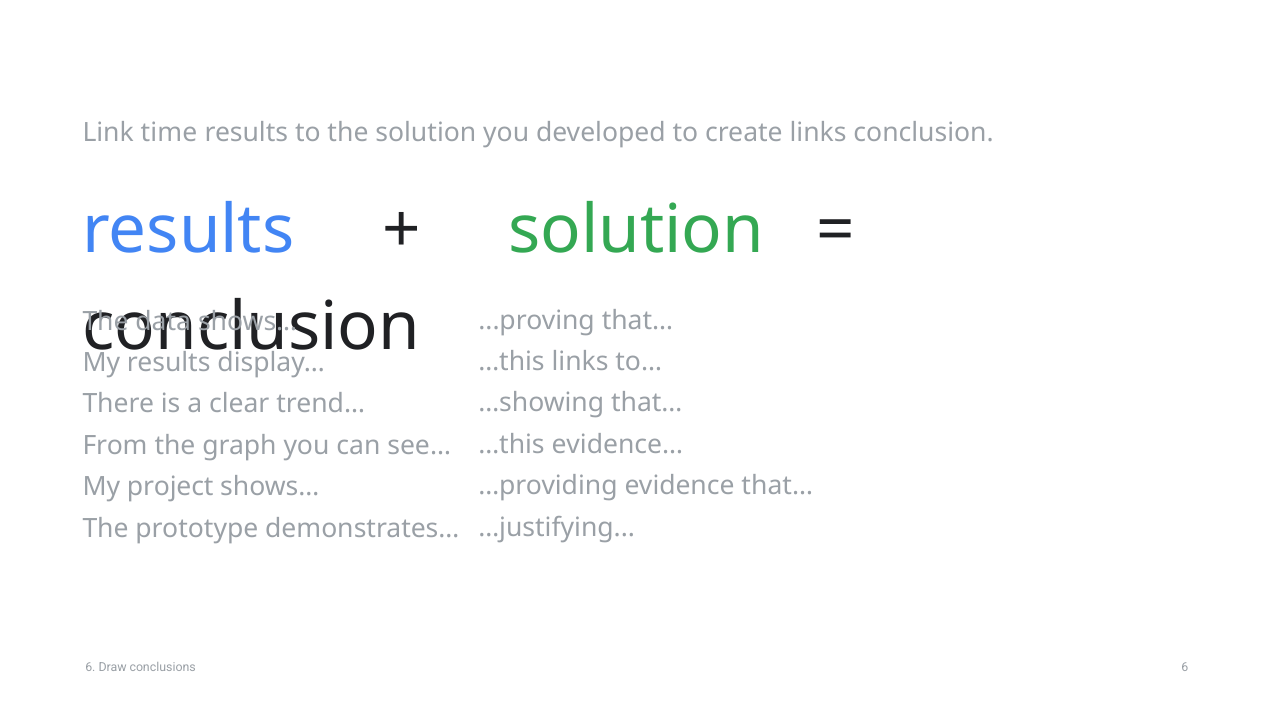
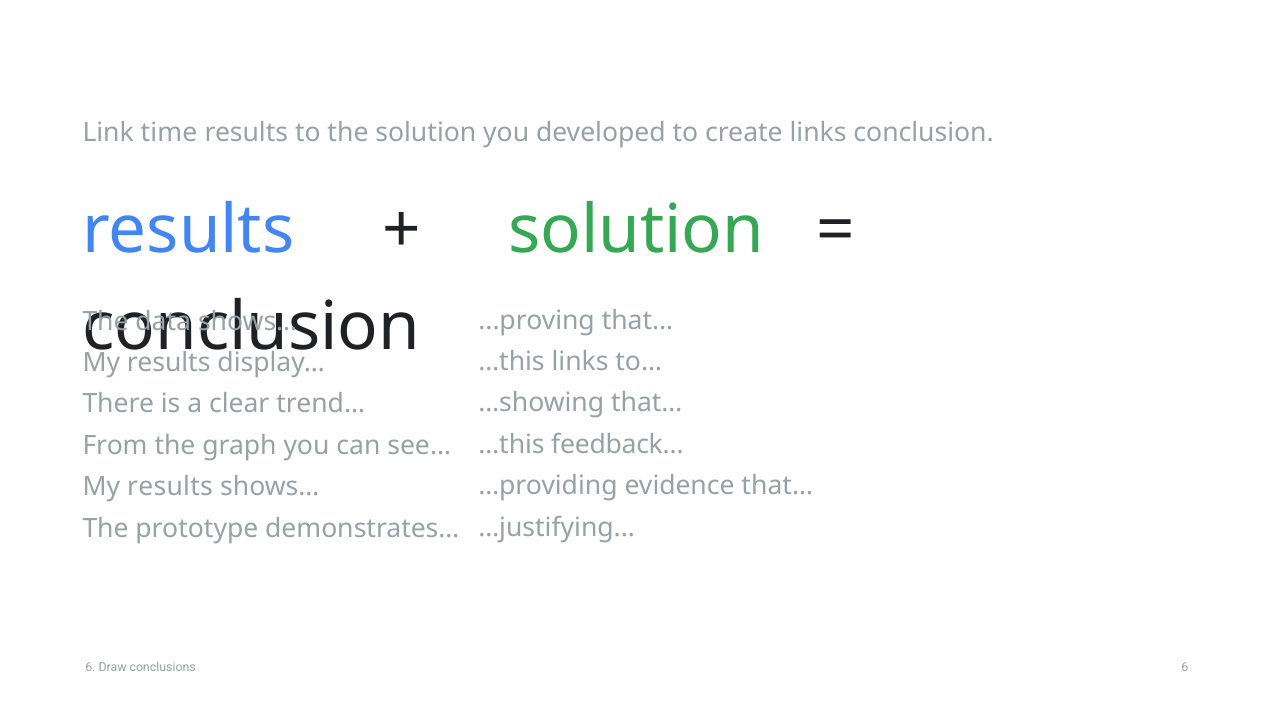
evidence…: evidence… -> feedback… (617, 445)
project: project -> results (170, 487)
